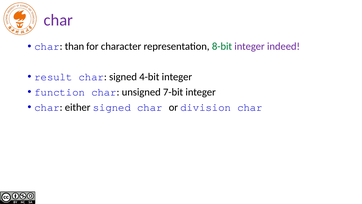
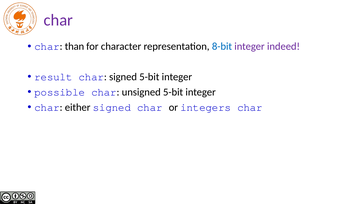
8-bit colour: green -> blue (222, 46)
signed 4-bit: 4-bit -> 5-bit (149, 77)
function: function -> possible (60, 92)
unsigned 7-bit: 7-bit -> 5-bit (173, 92)
division: division -> integers (206, 107)
